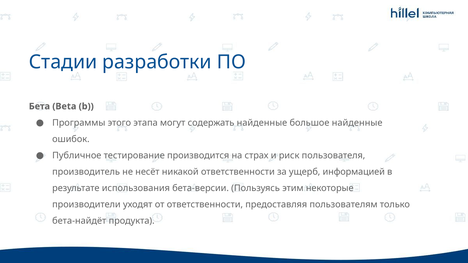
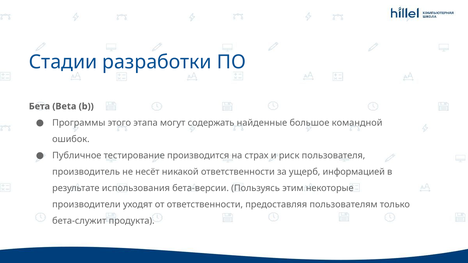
большое найденные: найденные -> командной (357, 123)
бета-найдёт: бета-найдёт -> бета-служит (79, 221)
